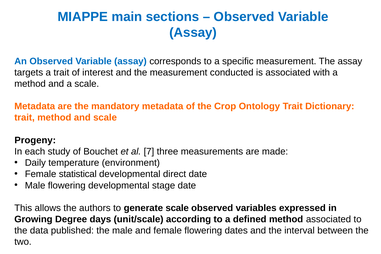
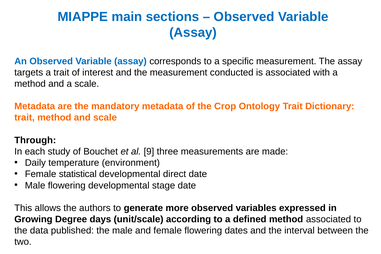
Progeny: Progeny -> Through (35, 140)
7: 7 -> 9 (149, 152)
generate scale: scale -> more (177, 208)
